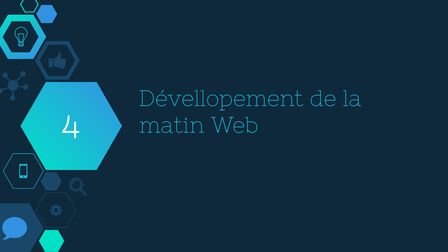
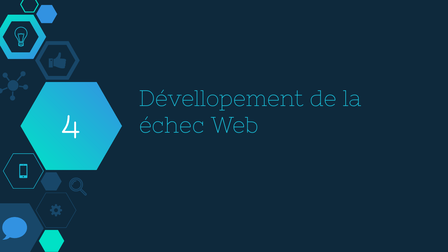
matin: matin -> échec (172, 126)
